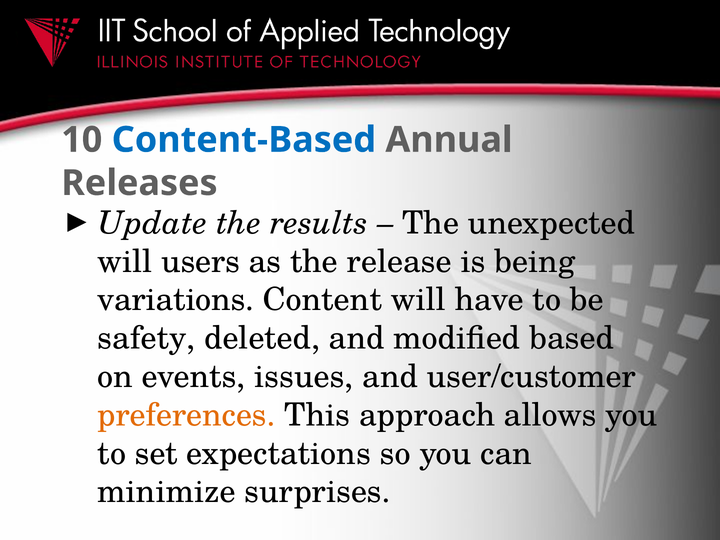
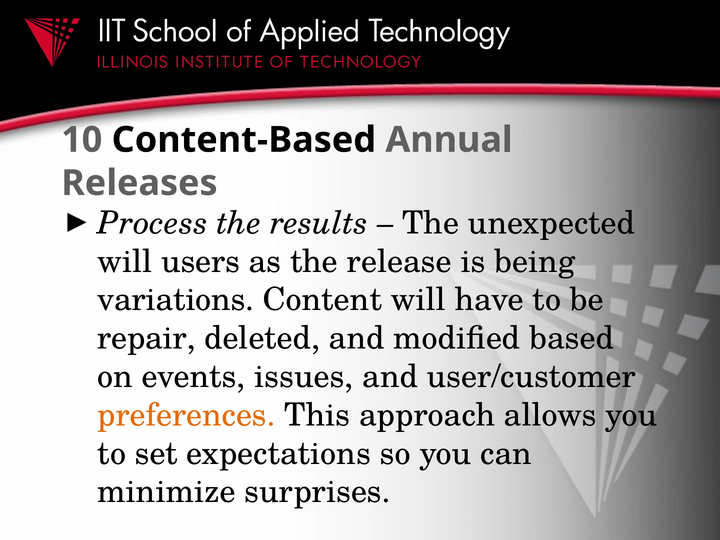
Content-Based colour: blue -> black (244, 140)
Update: Update -> Process (153, 223)
safety: safety -> repair (146, 338)
